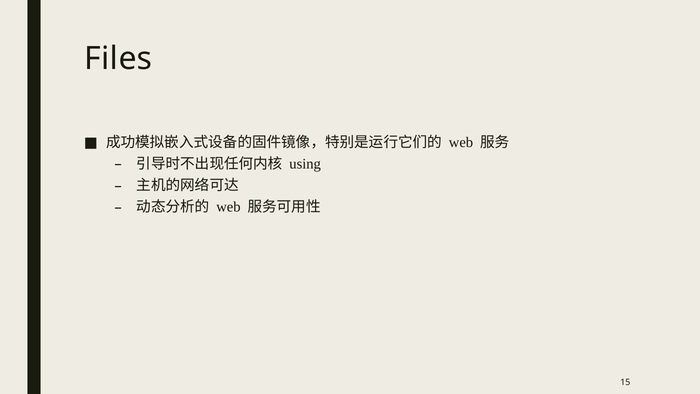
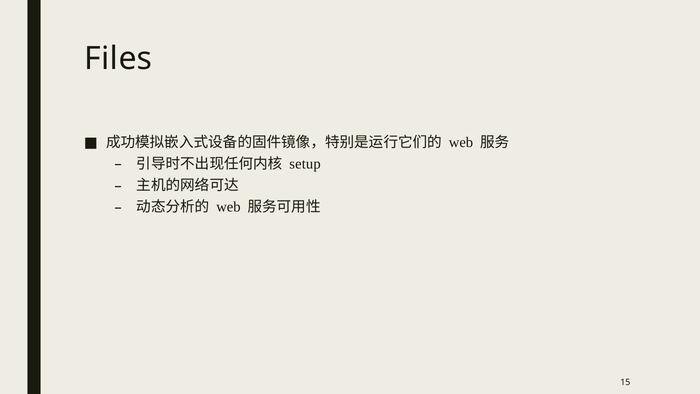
using: using -> setup (305, 164)
